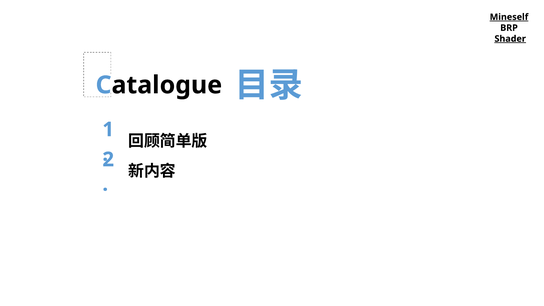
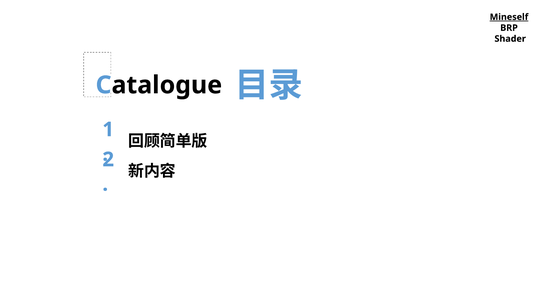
Shader underline: present -> none (510, 39)
